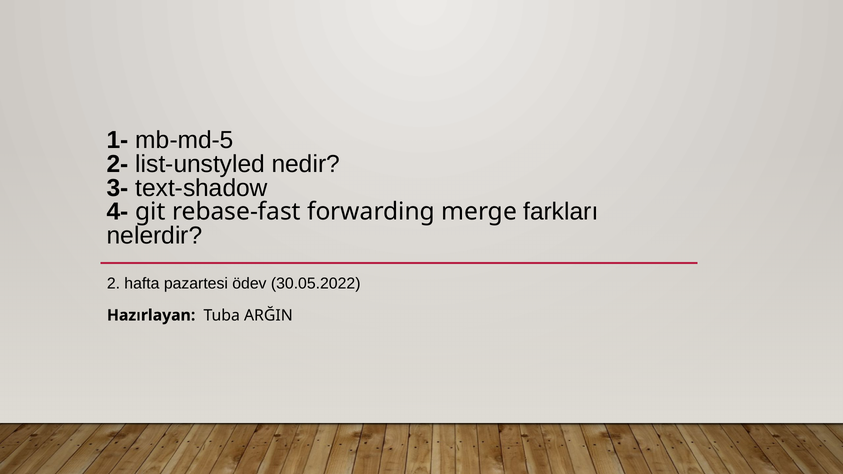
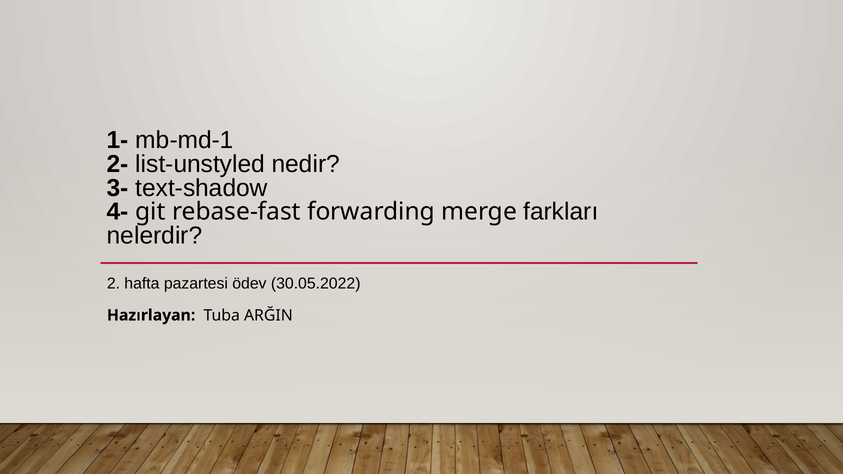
mb-md-5: mb-md-5 -> mb-md-1 (185, 140)
